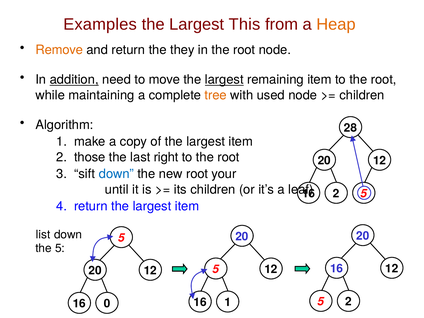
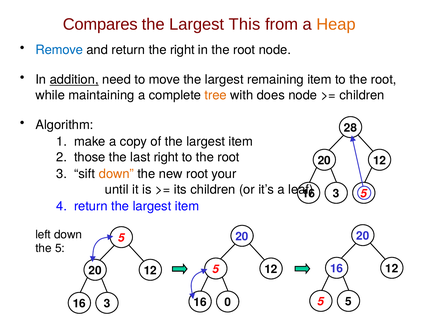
Examples: Examples -> Compares (100, 24)
Remove colour: orange -> blue (59, 50)
the they: they -> right (182, 50)
largest underline: present -> none (224, 80)
used: used -> does (271, 95)
down colour: blue -> orange (116, 174)
2: 2 -> 3 (336, 194)
list: list -> left (43, 235)
2: 2 -> 5 (349, 302)
16 1: 1 -> 0 (228, 302)
0: 0 -> 3 (107, 304)
